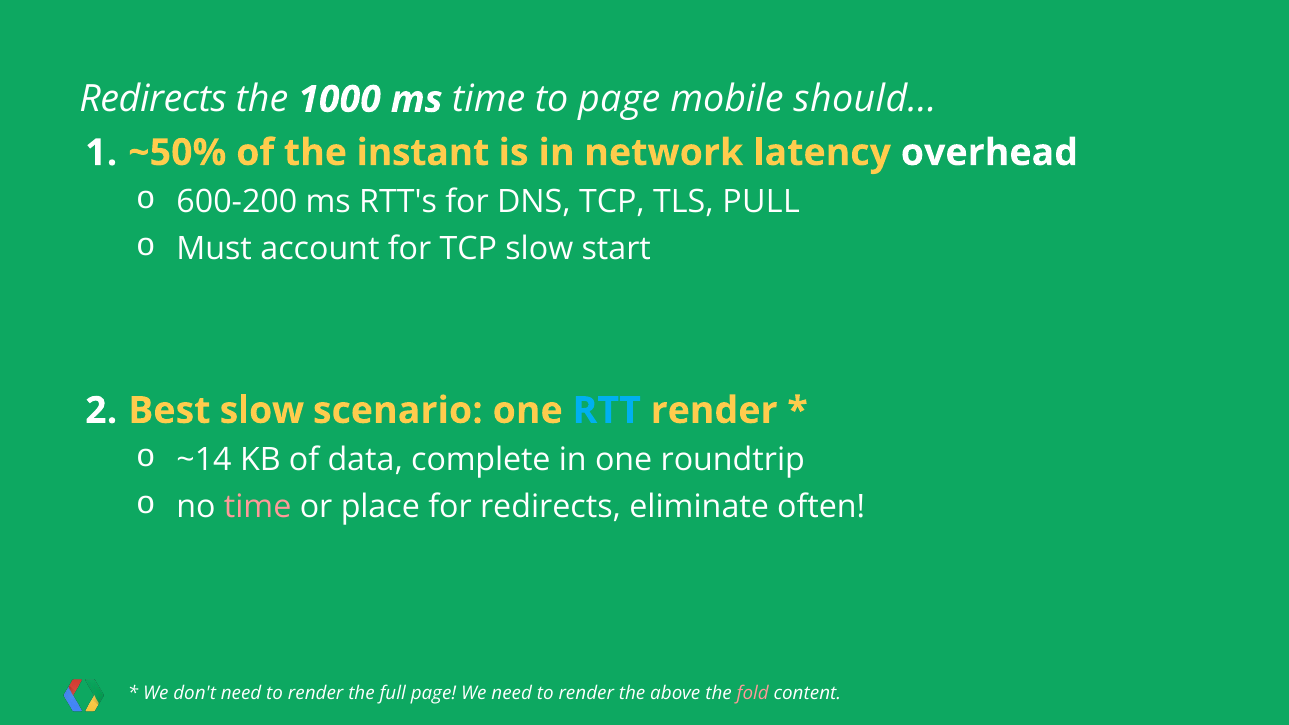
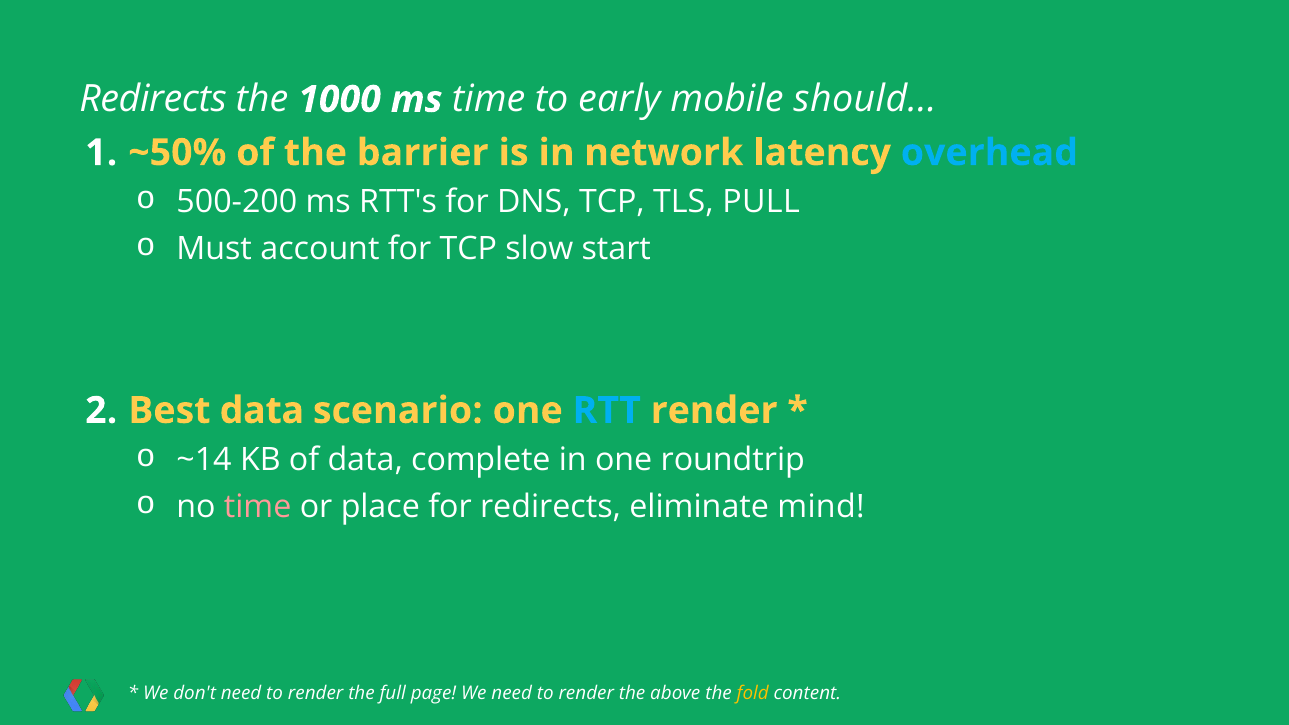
to page: page -> early (619, 100)
instant: instant -> barrier (423, 153)
overhead colour: white -> light blue (989, 153)
600-200: 600-200 -> 500-200 (237, 202)
Best slow: slow -> data (262, 411)
often: often -> mind (821, 507)
fold colour: pink -> yellow (753, 694)
